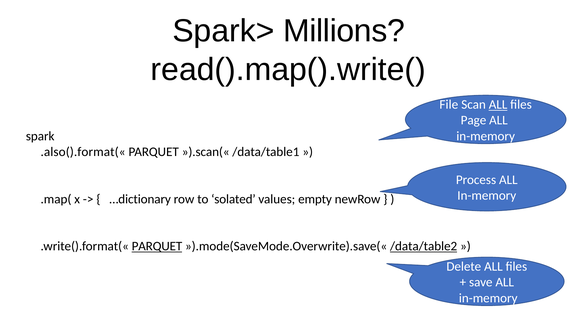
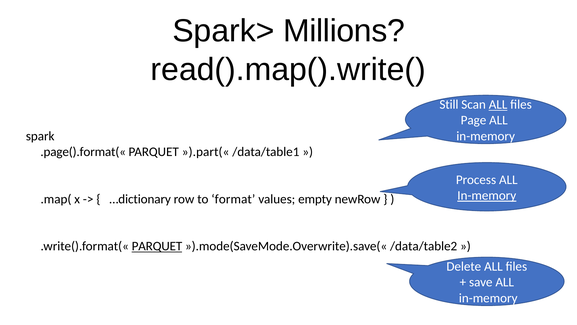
File: File -> Still (449, 104)
.also().format(«: .also().format(« -> .page().format(« (83, 152)
»).scan(«: »).scan(« -> »).part(« (206, 152)
In-memory underline: none -> present (487, 195)
solated: solated -> format (233, 199)
/data/table2 underline: present -> none (424, 246)
